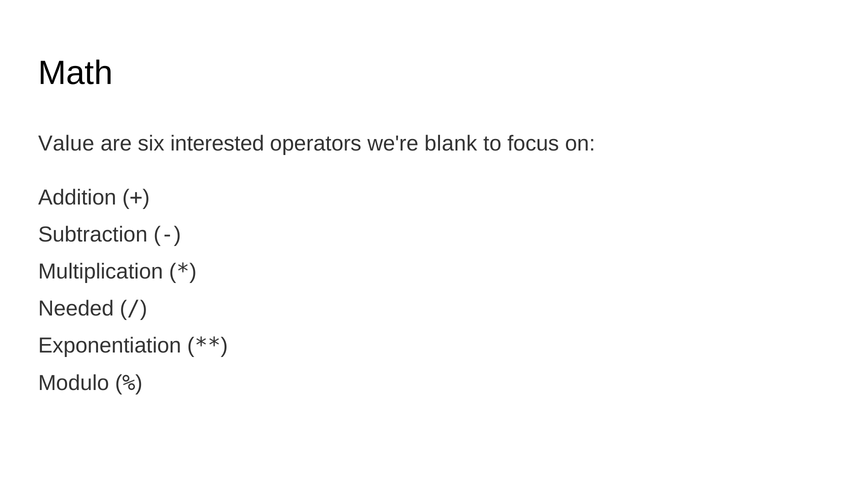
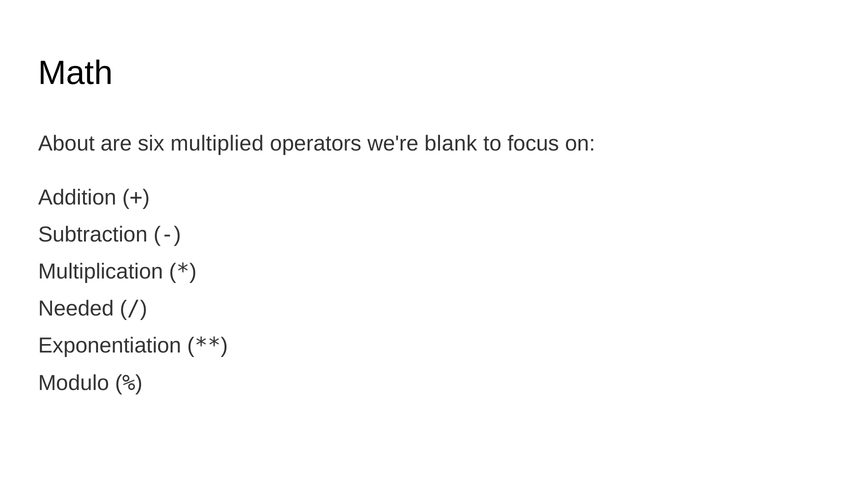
Value: Value -> About (66, 143)
interested: interested -> multiplied (217, 143)
